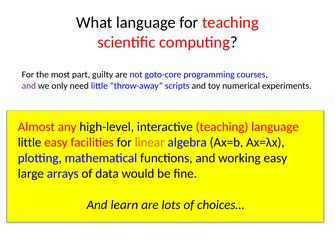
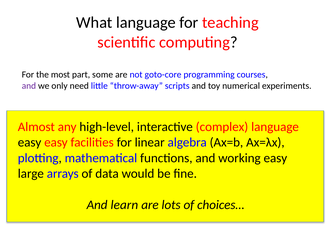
guilty: guilty -> some (103, 75)
interactive teaching: teaching -> complex (222, 127)
little: little -> easy (30, 143)
linear colour: orange -> black (150, 143)
